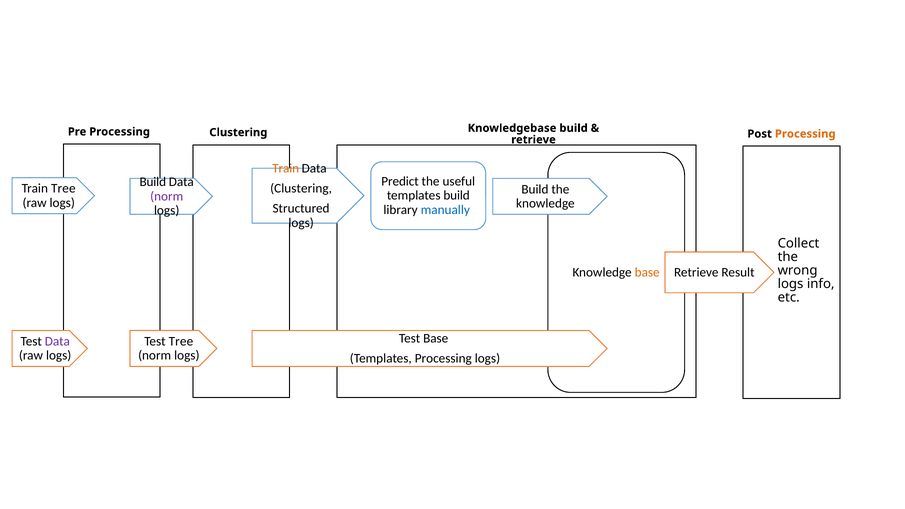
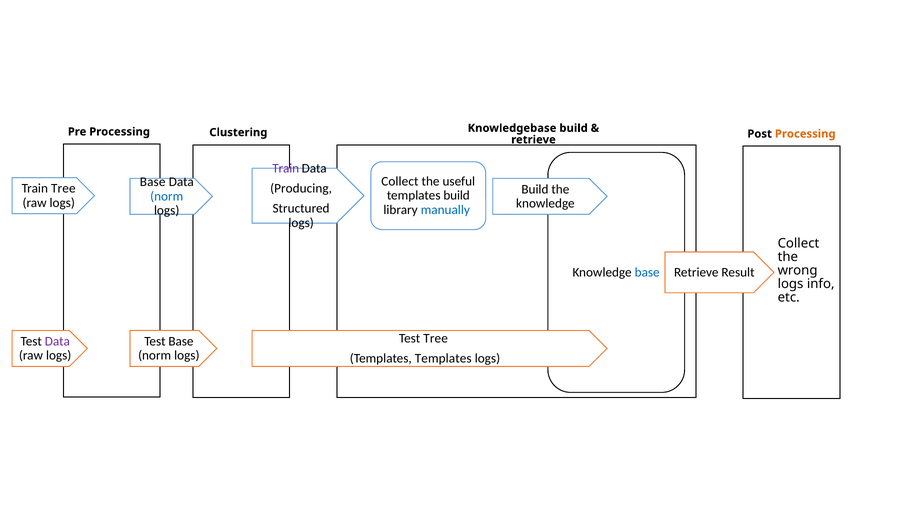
Train colour: orange -> purple (286, 169)
Predict: Predict -> Collect (400, 181)
Build: Build -> Base (153, 182)
Clustering: Clustering -> Producing (301, 188)
norm colour: purple -> blue (167, 196)
base colour: orange -> blue (647, 272)
Test Base: Base -> Tree (436, 338)
Test Tree: Tree -> Base (181, 341)
Templates Processing: Processing -> Templates (443, 358)
